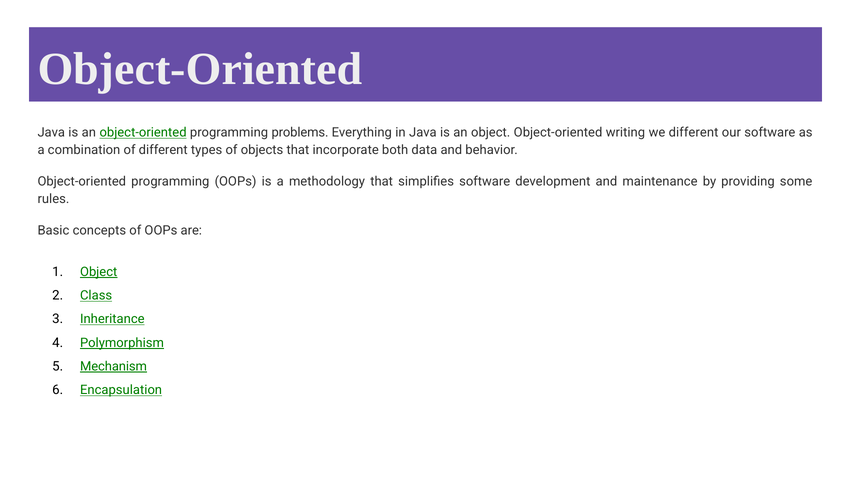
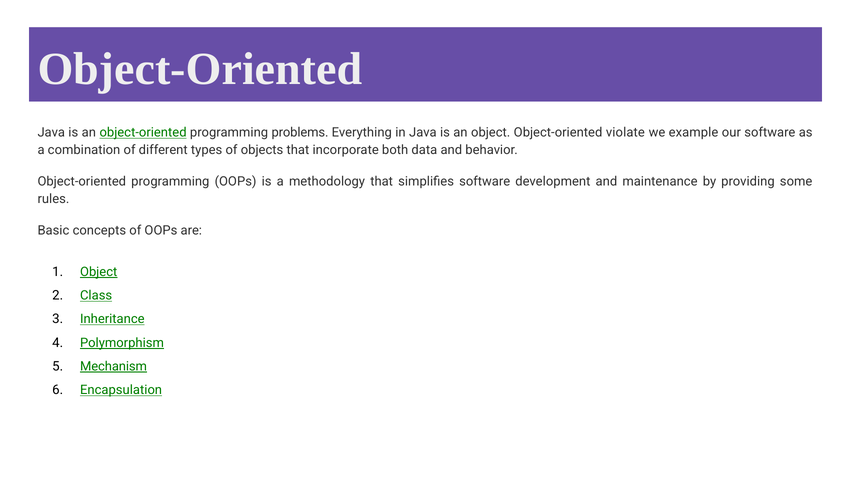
writing: writing -> violate (625, 133)
we different: different -> example (694, 133)
